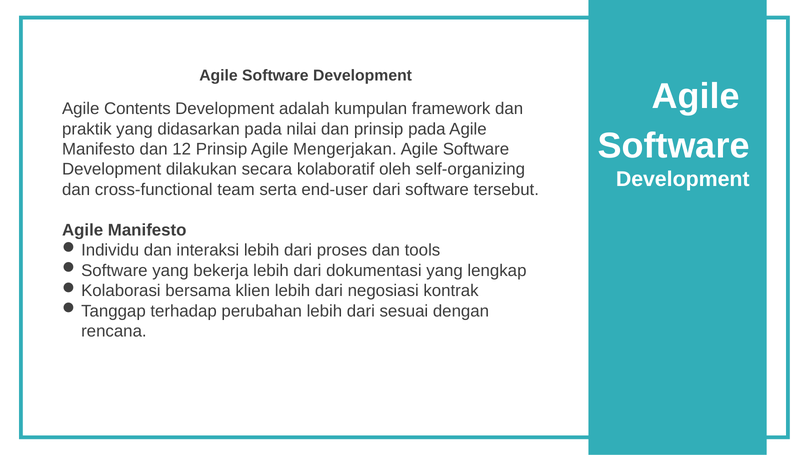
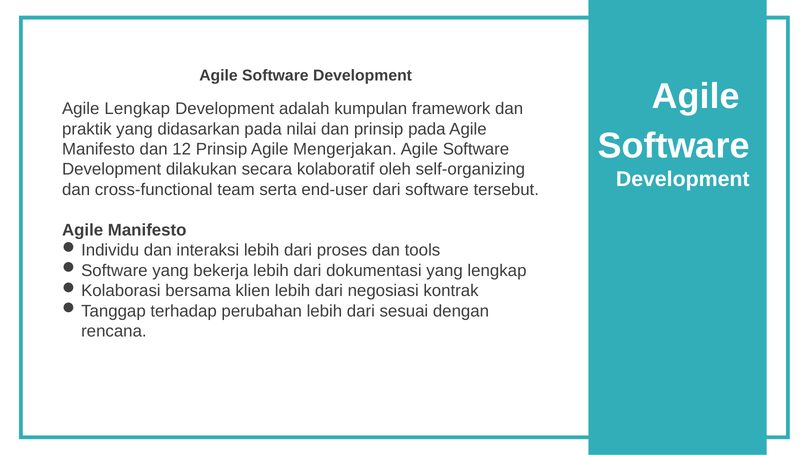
Agile Contents: Contents -> Lengkap (137, 109)
